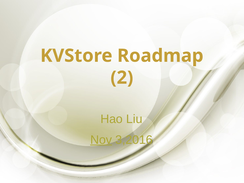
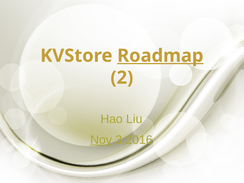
Roadmap underline: none -> present (160, 56)
